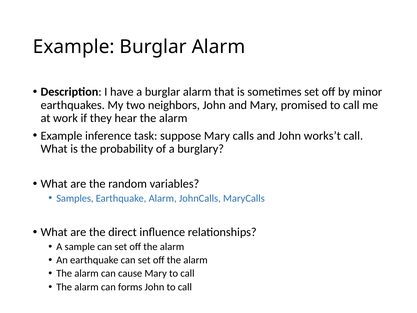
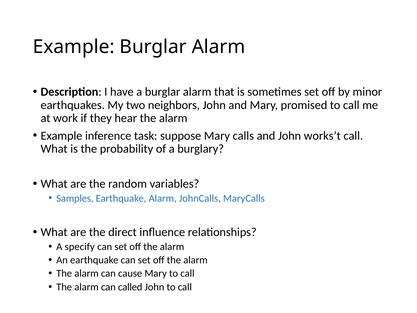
sample: sample -> specify (80, 246)
forms: forms -> called (130, 287)
